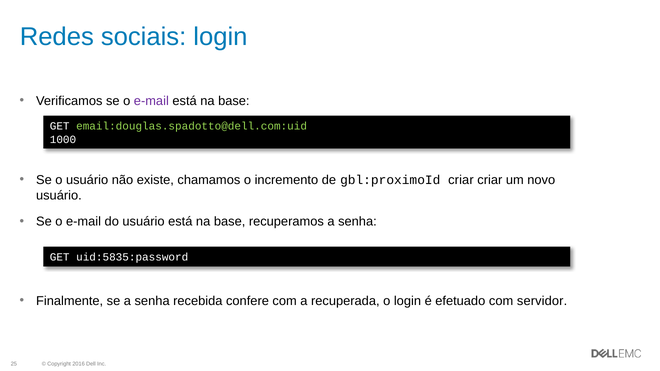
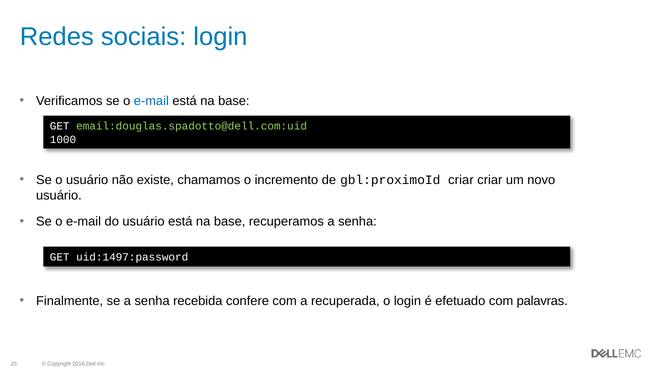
e-mail colour: purple -> blue (151, 101)
uid:5835:password: uid:5835:password -> uid:1497:password (132, 258)
servidor: servidor -> palavras (542, 301)
